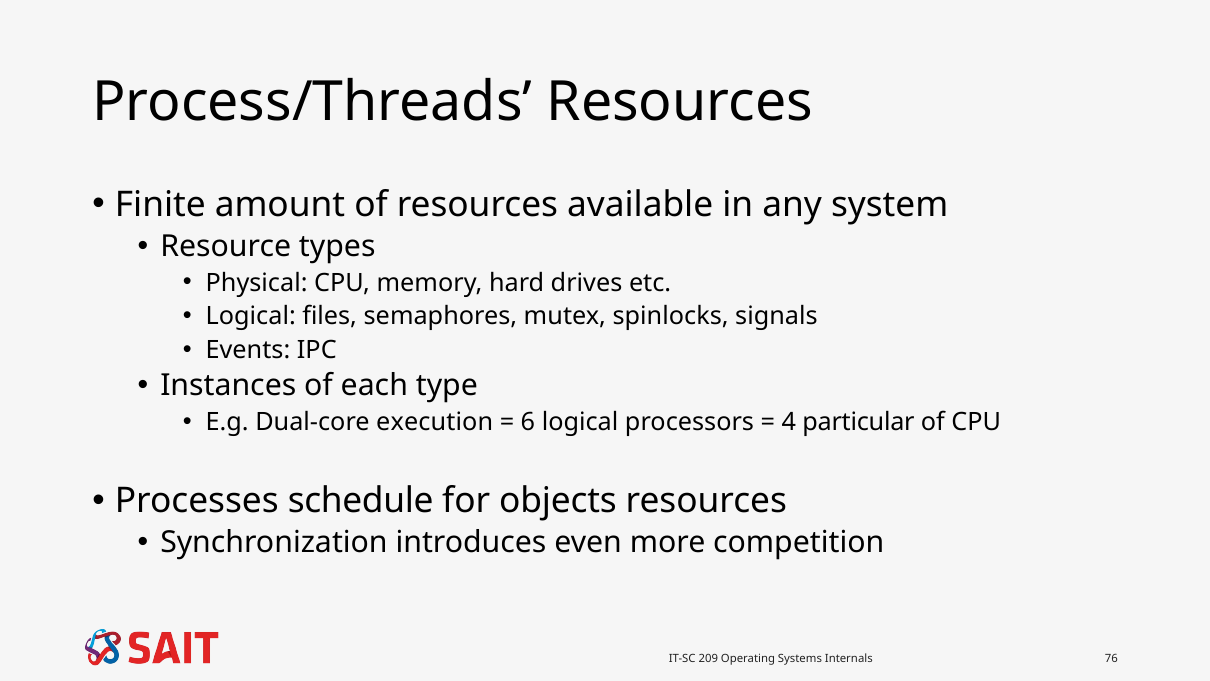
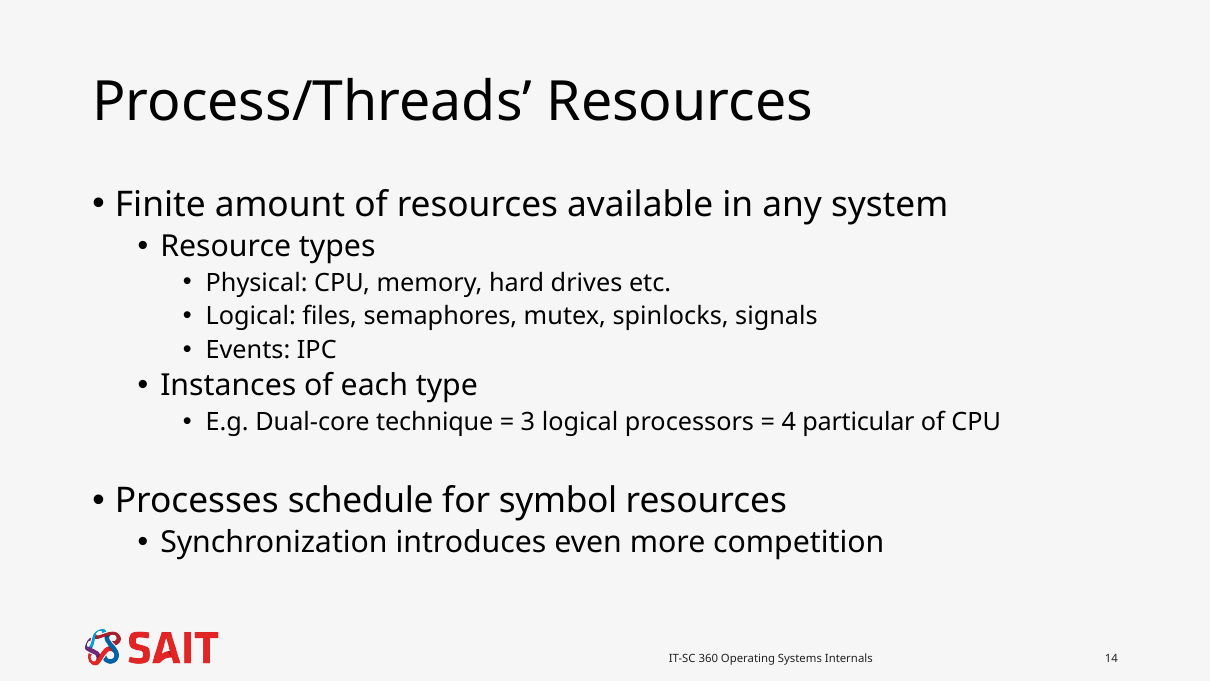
execution: execution -> technique (435, 422)
6: 6 -> 3 (528, 422)
objects: objects -> symbol (558, 501)
209: 209 -> 360 (708, 658)
76: 76 -> 14 (1111, 658)
